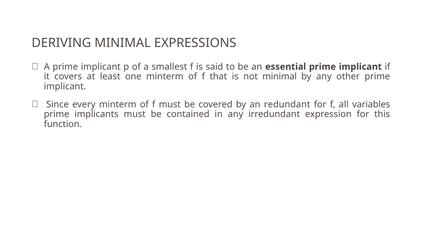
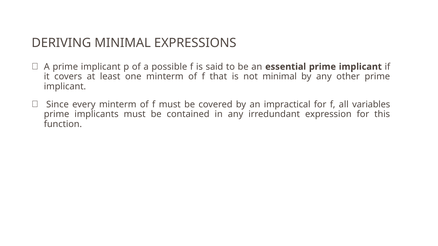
smallest: smallest -> possible (169, 67)
redundant: redundant -> impractical (287, 105)
